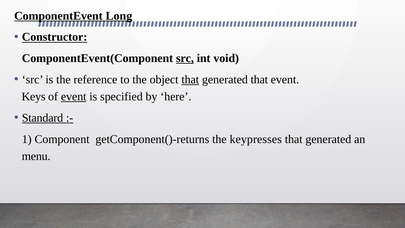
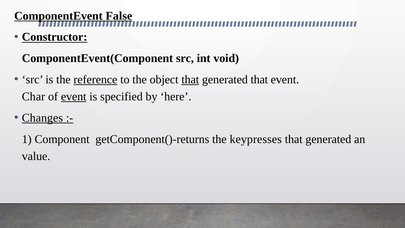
Long: Long -> False (119, 16)
src underline: present -> none (185, 58)
reference underline: none -> present (95, 80)
Keys: Keys -> Char (33, 97)
Standard: Standard -> Changes (42, 118)
menu: menu -> value (36, 156)
